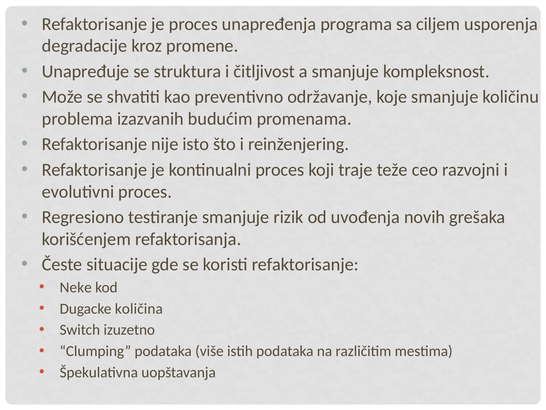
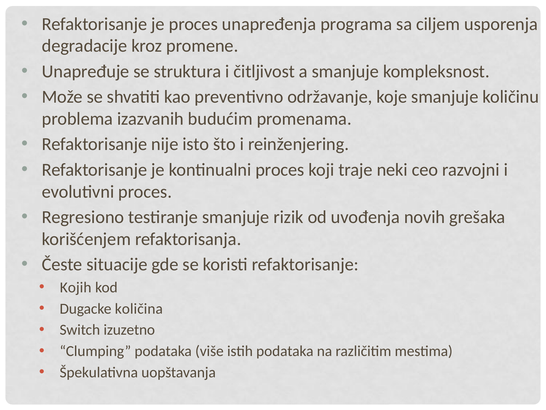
teže: teže -> neki (392, 170)
Neke: Neke -> Kojih (76, 287)
